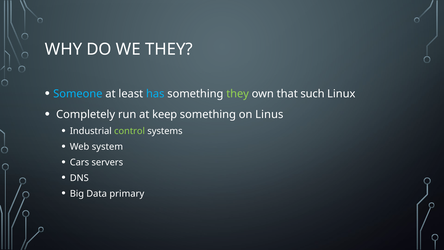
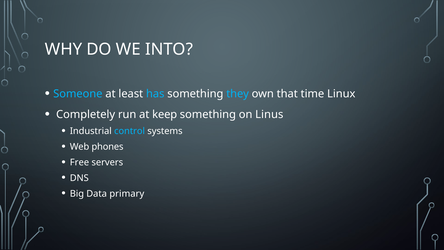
WE THEY: THEY -> INTO (169, 49)
they colour: light green -> light blue (238, 94)
such: such -> time (312, 94)
control colour: light green -> light blue (130, 131)
system: system -> phones (108, 147)
Cars: Cars -> Free (79, 162)
